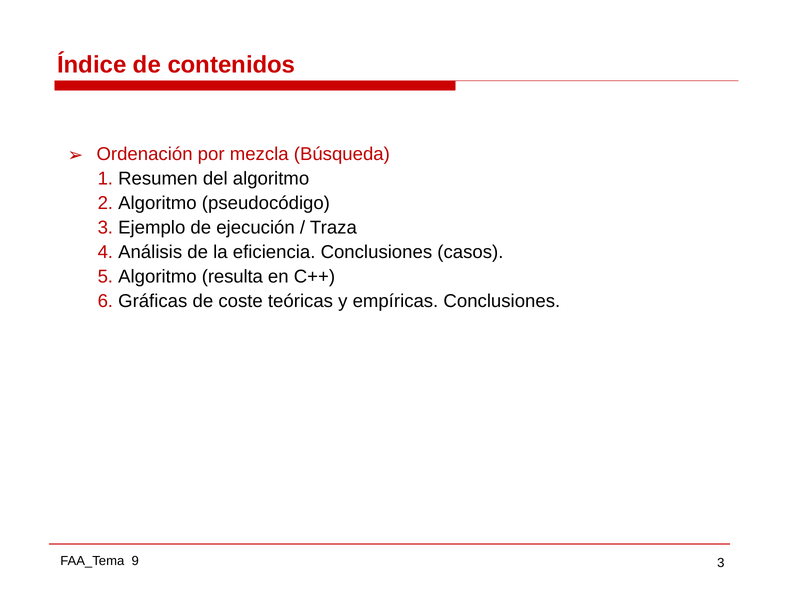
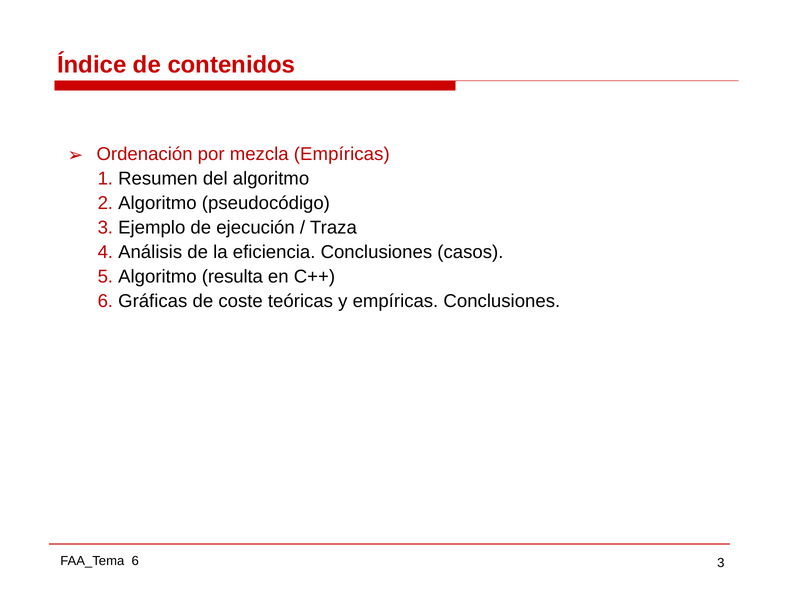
mezcla Búsqueda: Búsqueda -> Empíricas (342, 154)
9: 9 -> 6 (135, 561)
